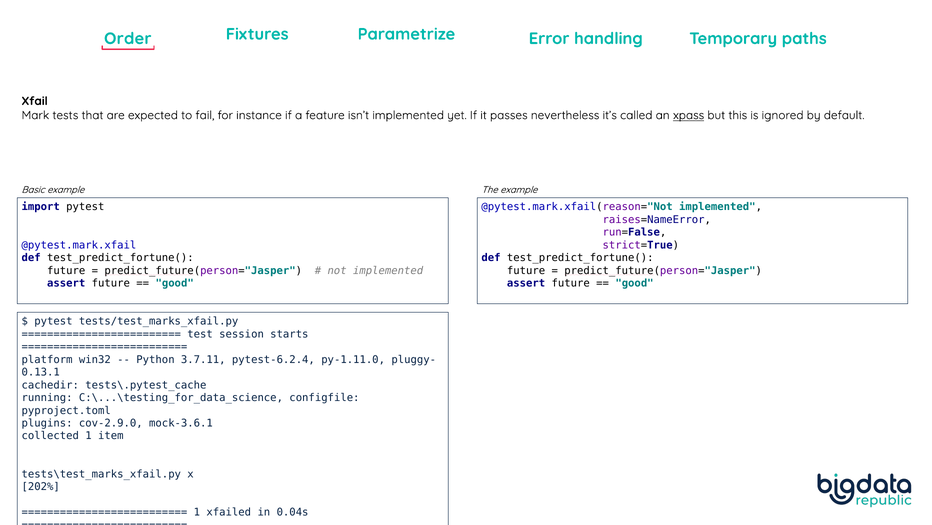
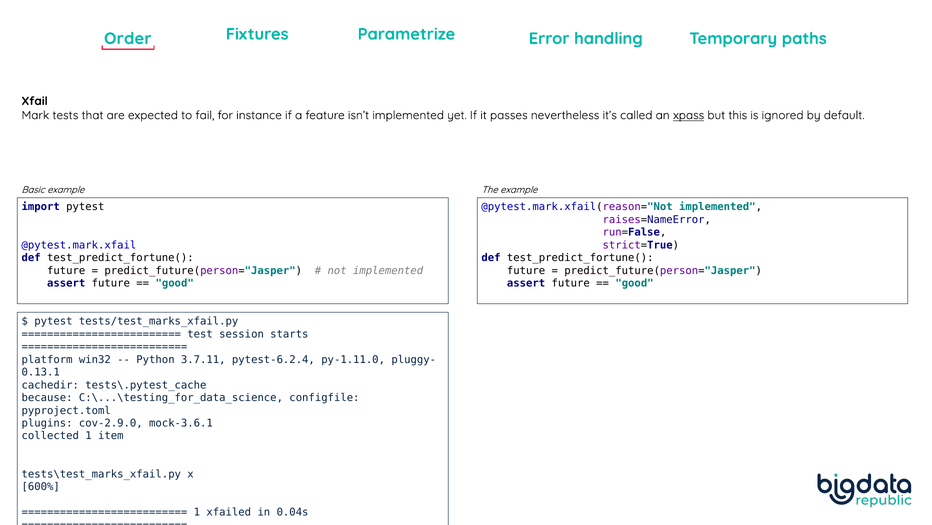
running: running -> because (47, 397)
202%: 202% -> 600% (41, 486)
